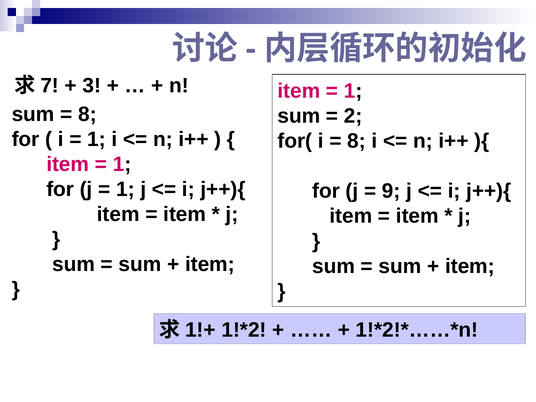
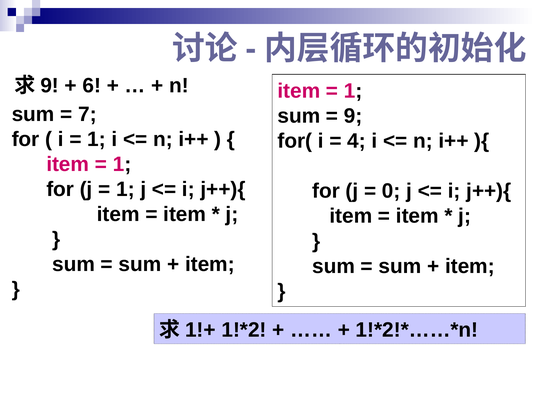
7: 7 -> 9 (50, 86)
3: 3 -> 6 (92, 86)
8: 8 -> 7 (87, 114)
2: 2 -> 9 (353, 116)
8: 8 -> 4 (357, 141)
9: 9 -> 0 (391, 191)
